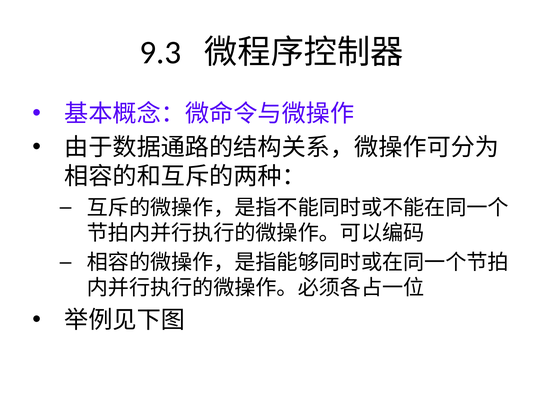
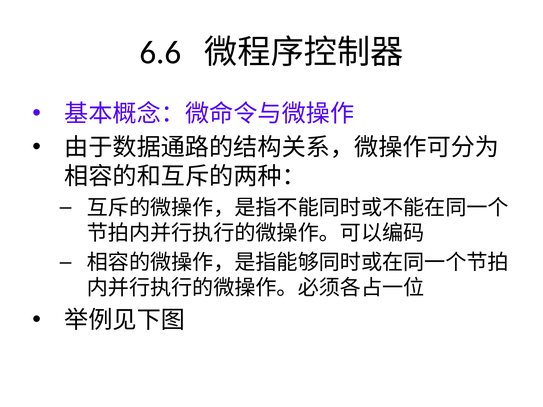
9.3: 9.3 -> 6.6 (160, 53)
